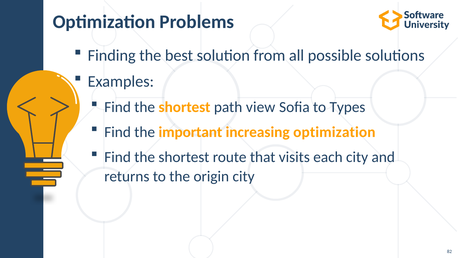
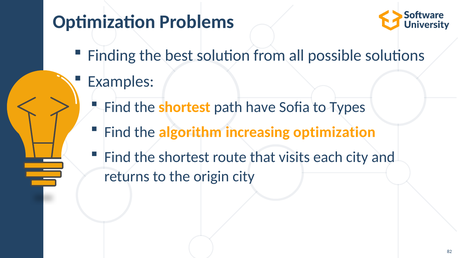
view: view -> have (261, 107)
important: important -> algorithm (190, 132)
